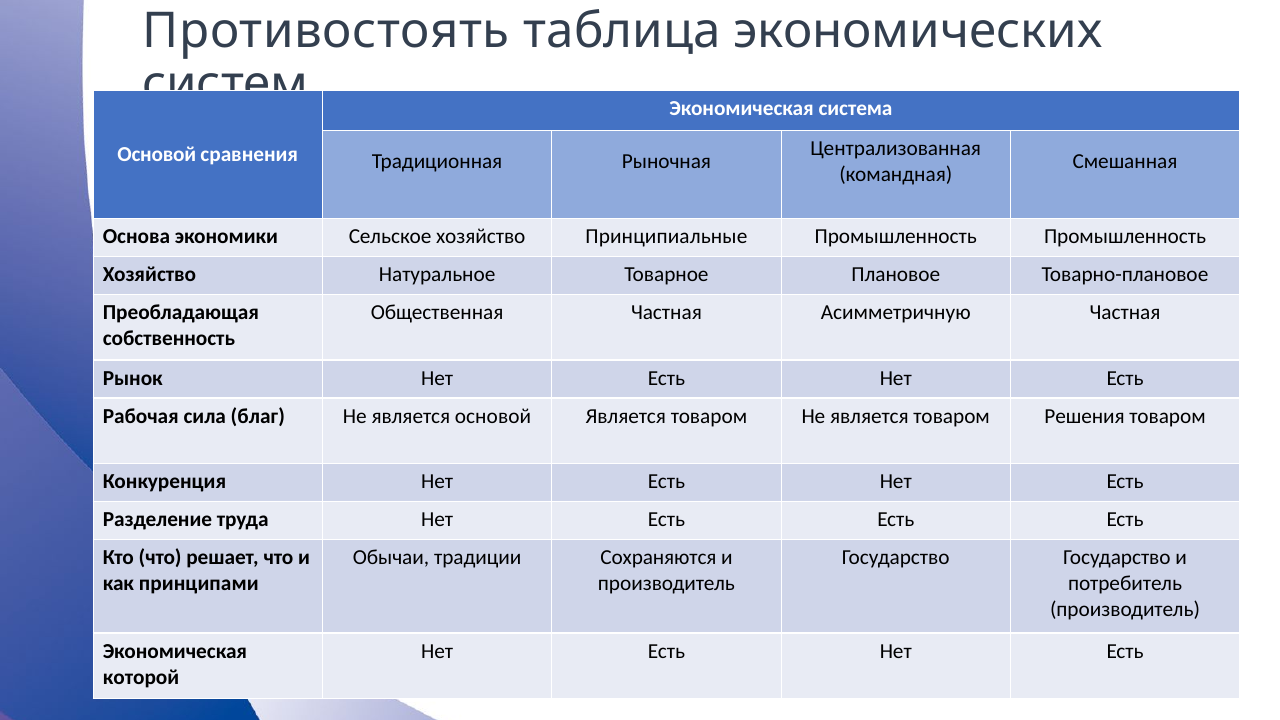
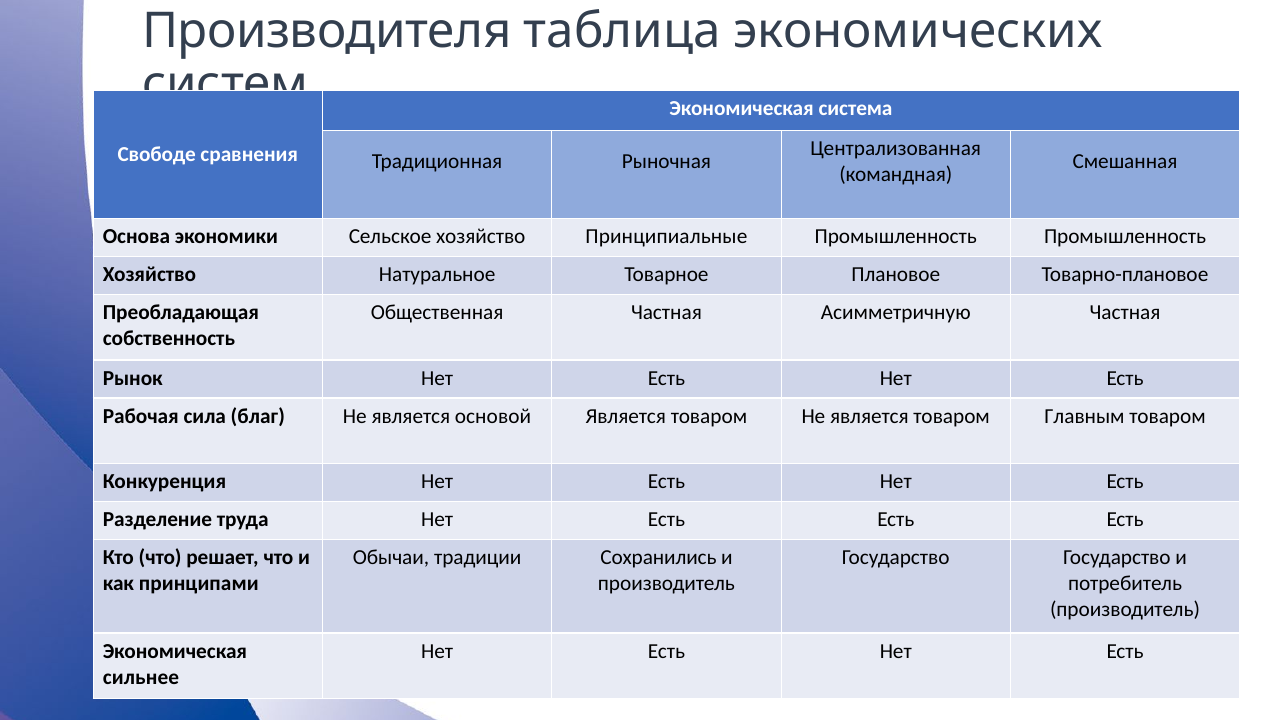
Противостоять: Противостоять -> Производителя (327, 31)
Основой: Основой -> Свободе (157, 155)
Решения: Решения -> Главным (1084, 416)
Сохраняются: Сохраняются -> Сохранились (658, 557)
которой: которой -> сильнее (141, 677)
